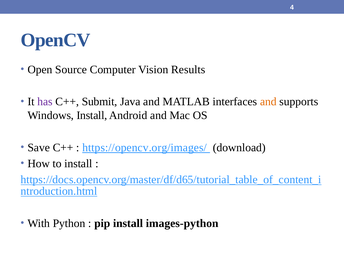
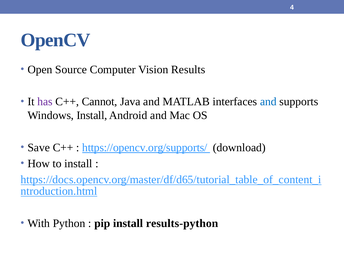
Submit: Submit -> Cannot (100, 102)
and colour: orange -> blue (268, 102)
https://opencv.org/images/: https://opencv.org/images/ -> https://opencv.org/supports/ (145, 148)
images-python: images-python -> results-python (182, 223)
